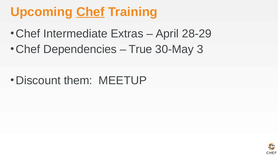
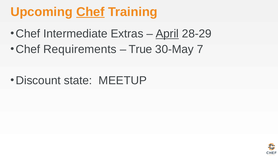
April underline: none -> present (167, 34)
Dependencies: Dependencies -> Requirements (80, 49)
3: 3 -> 7 (200, 49)
them: them -> state (78, 81)
